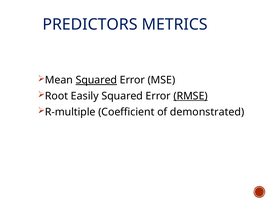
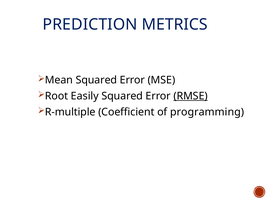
PREDICTORS: PREDICTORS -> PREDICTION (90, 25)
Squared underline: present -> none (96, 80)
demonstrated: demonstrated -> programming (207, 112)
